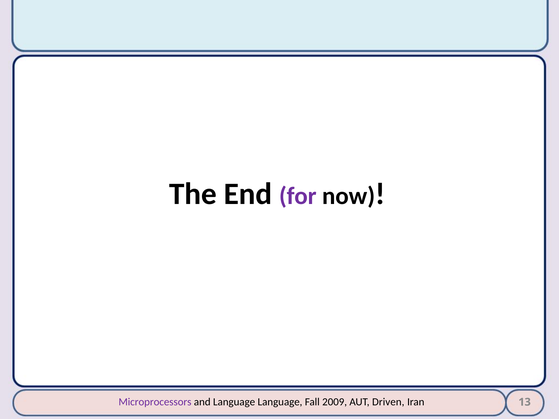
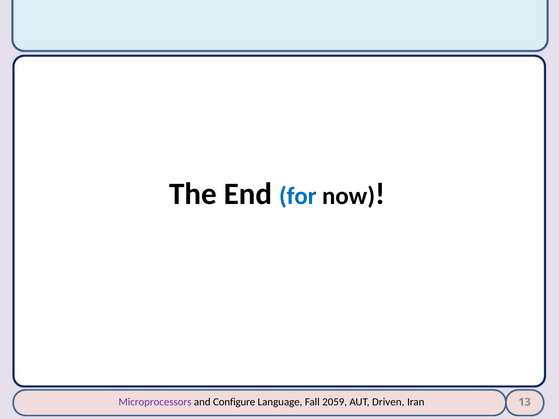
for colour: purple -> blue (298, 196)
and Language: Language -> Configure (234, 402)
2009: 2009 -> 2059 (335, 402)
